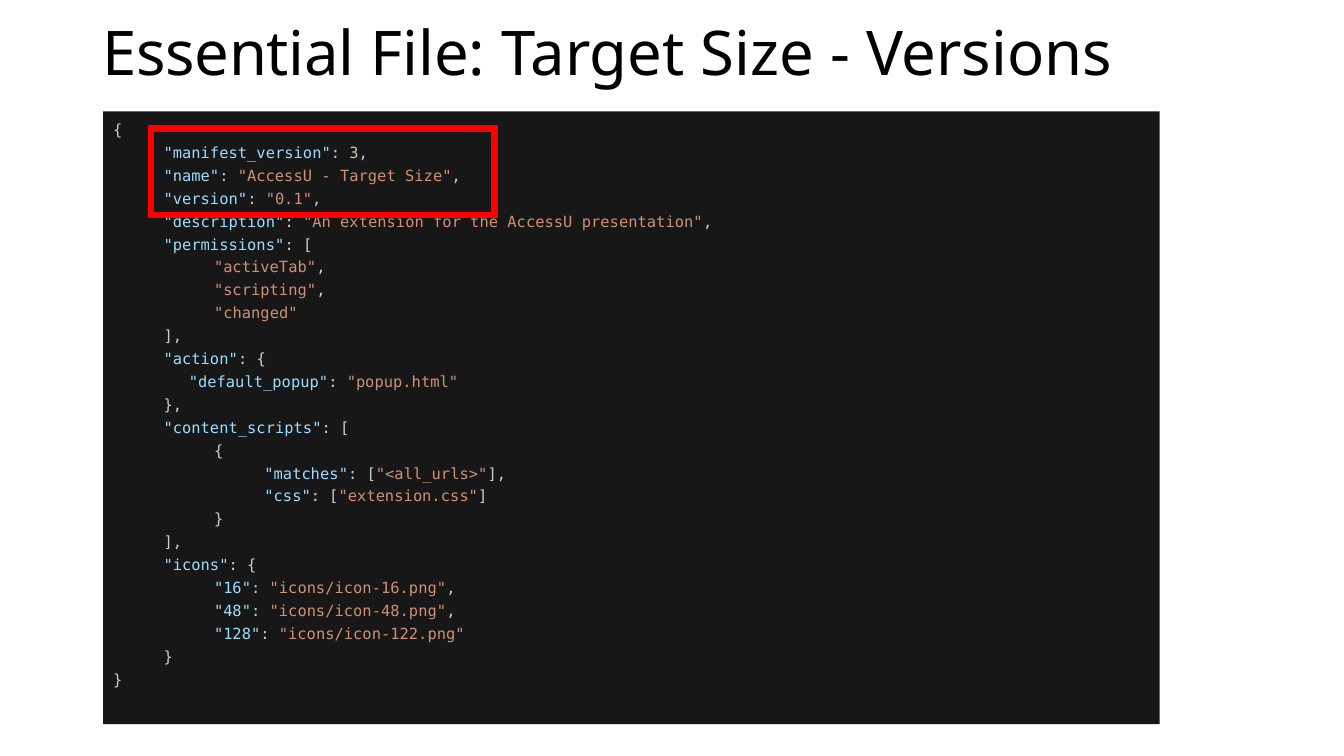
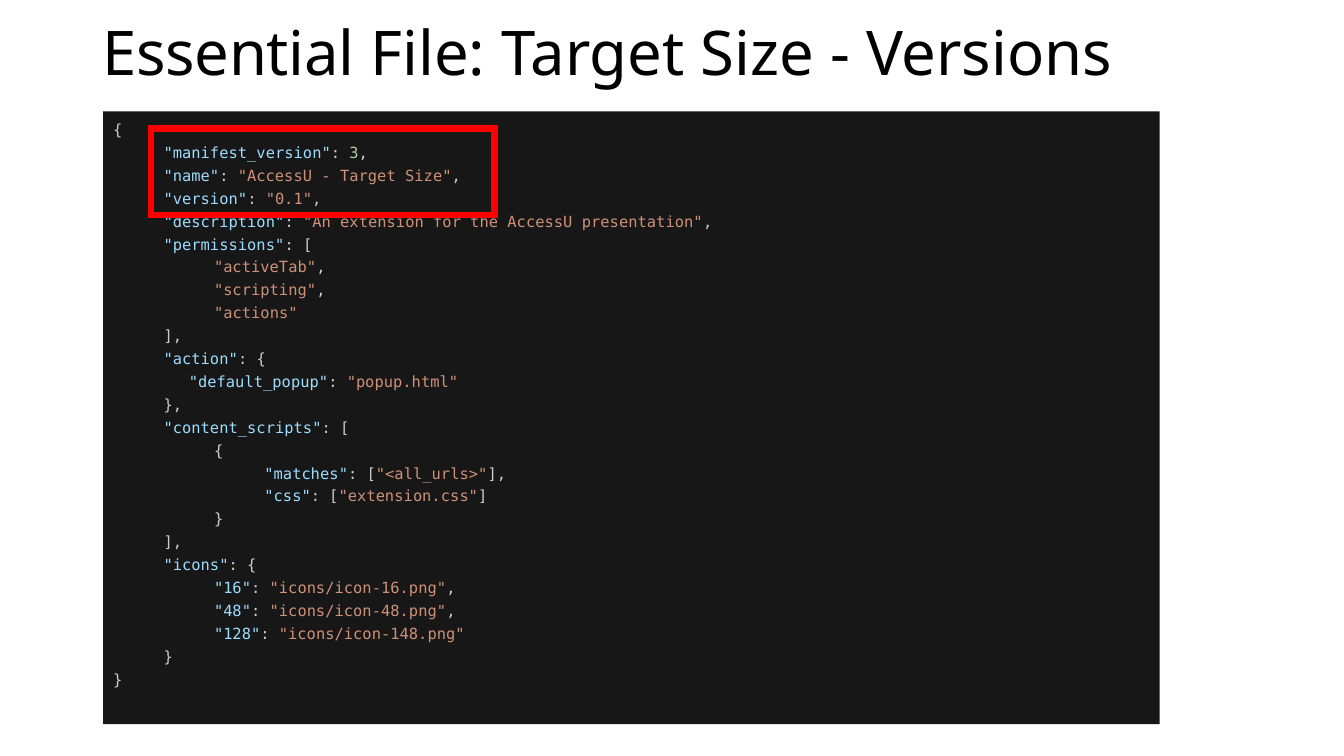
changed: changed -> actions (256, 314)
icons/icon-122.png: icons/icon-122.png -> icons/icon-148.png (372, 634)
